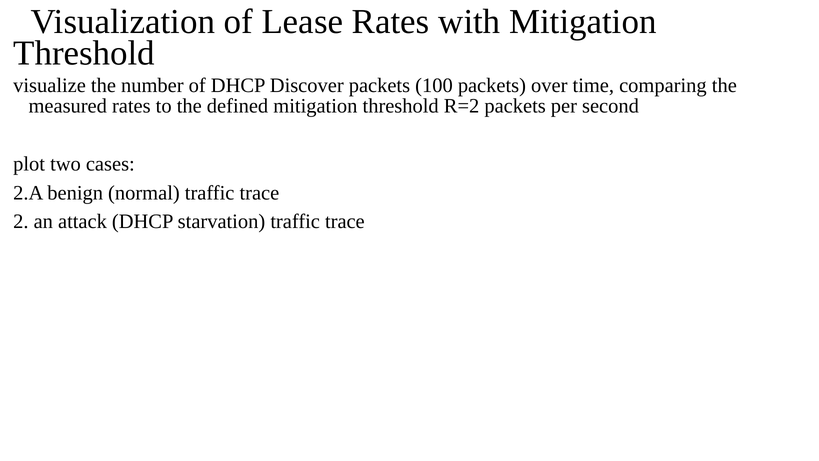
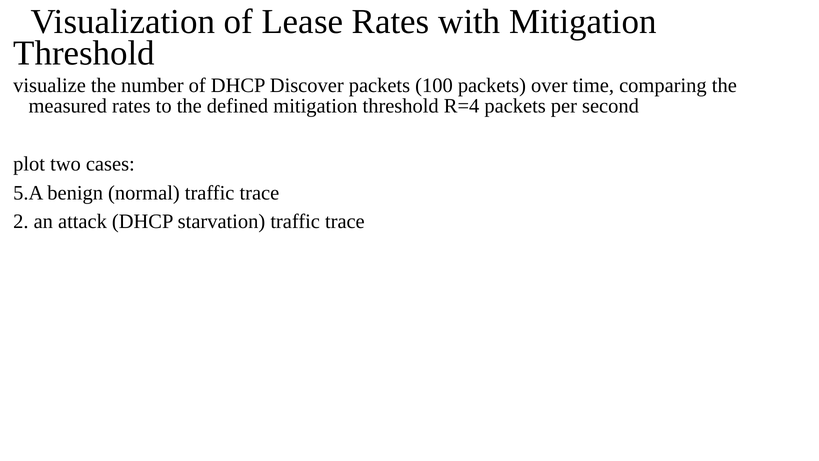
R=2: R=2 -> R=4 (462, 106)
2.A: 2.A -> 5.A (28, 193)
